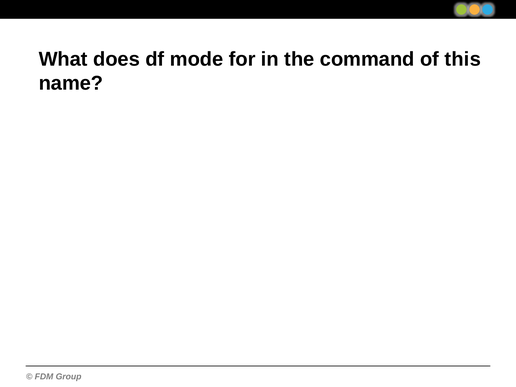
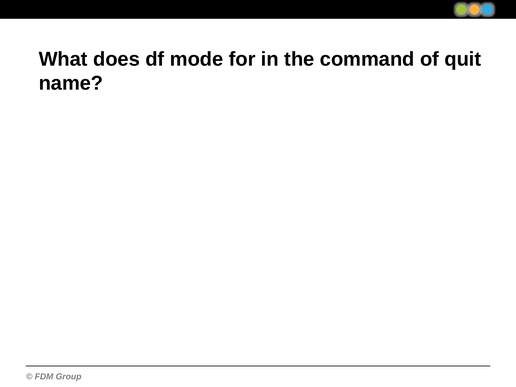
this: this -> quit (463, 59)
